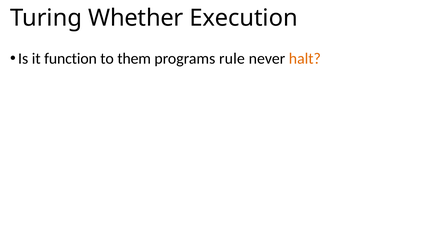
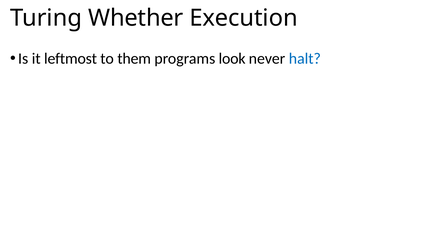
function: function -> leftmost (71, 59)
rule: rule -> look (232, 59)
halt colour: orange -> blue (305, 59)
